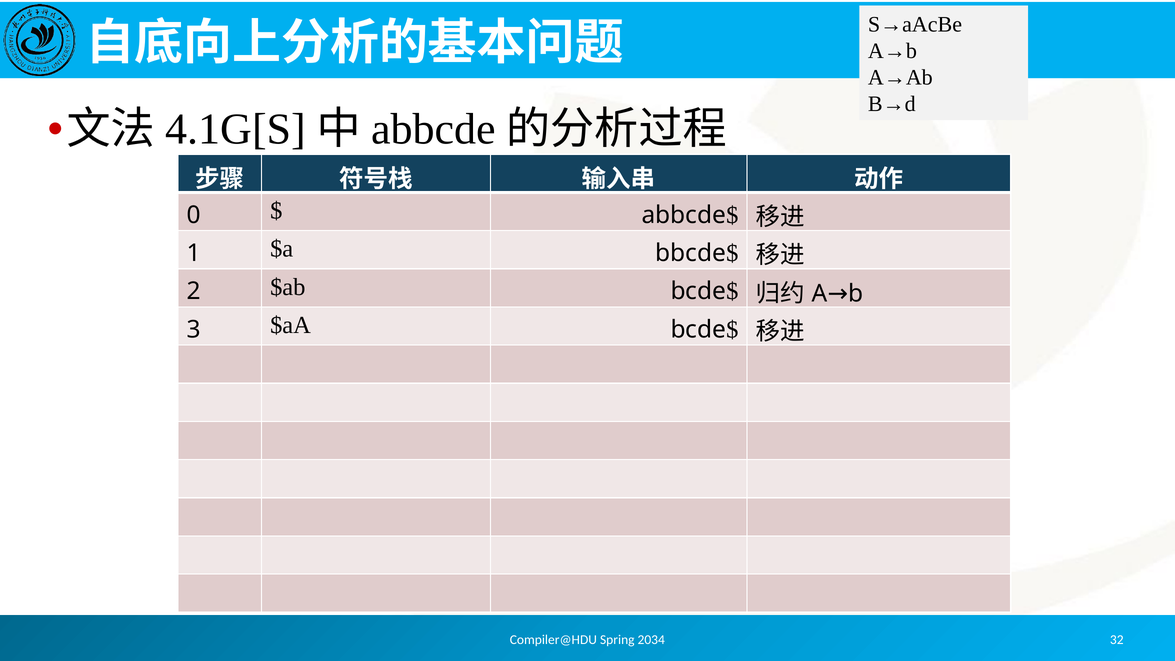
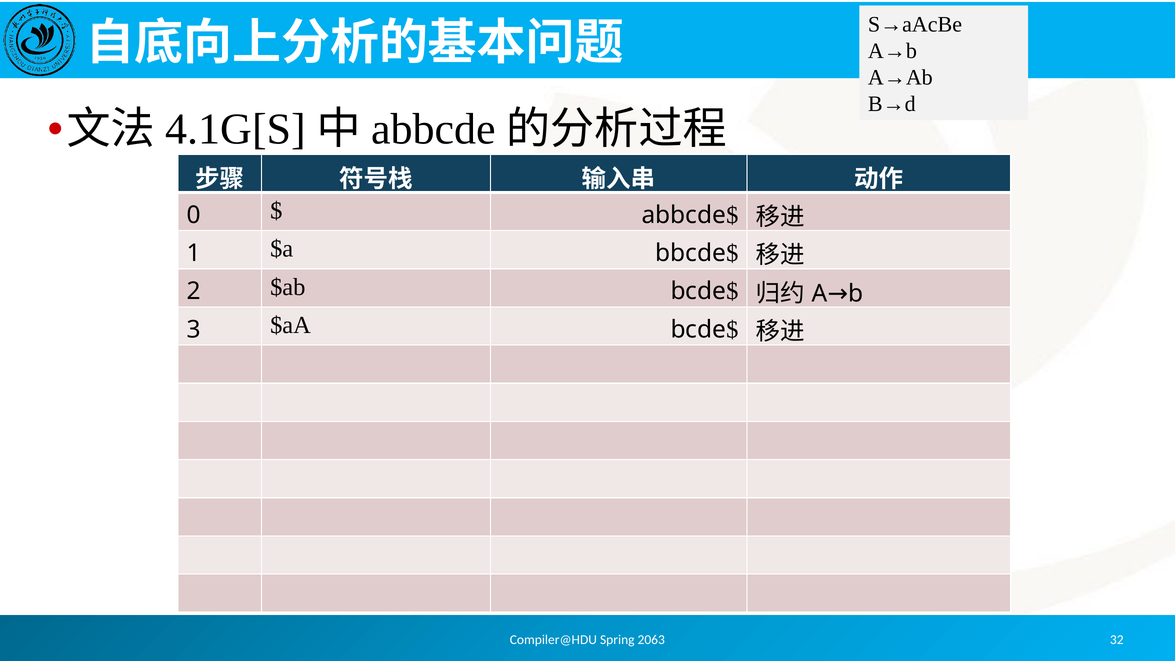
2034: 2034 -> 2063 (651, 640)
